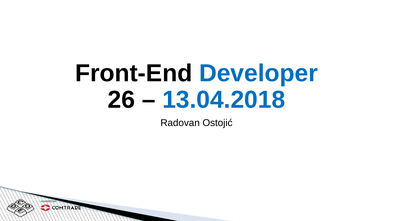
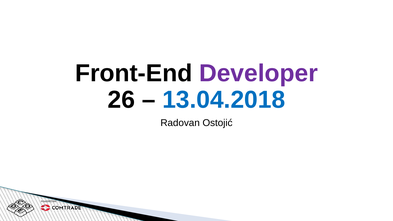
Developer colour: blue -> purple (258, 73)
